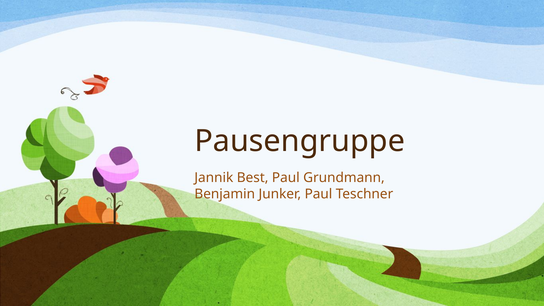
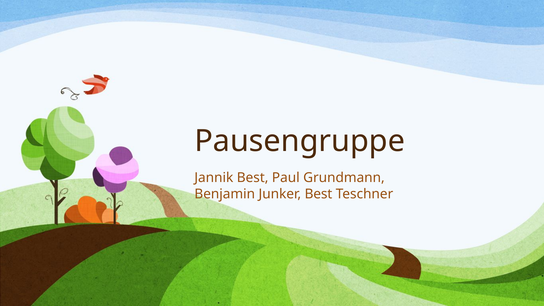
Junker Paul: Paul -> Best (318, 194)
